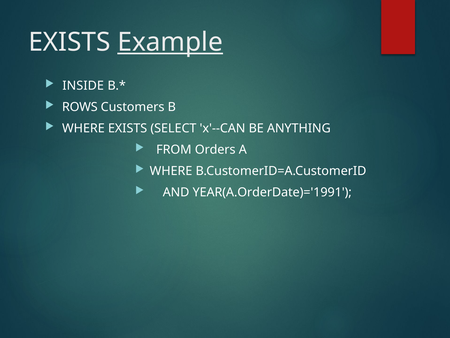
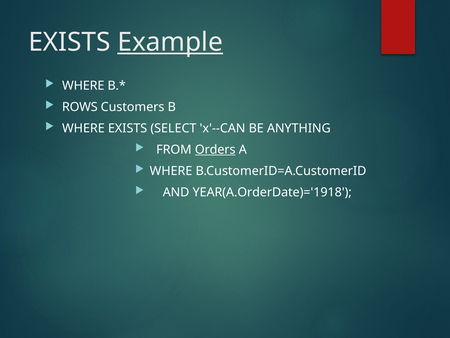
INSIDE: INSIDE -> WHERE (83, 86)
Orders underline: none -> present (215, 149)
YEAR(A.OrderDate)='1991: YEAR(A.OrderDate)='1991 -> YEAR(A.OrderDate)='1918 (272, 192)
